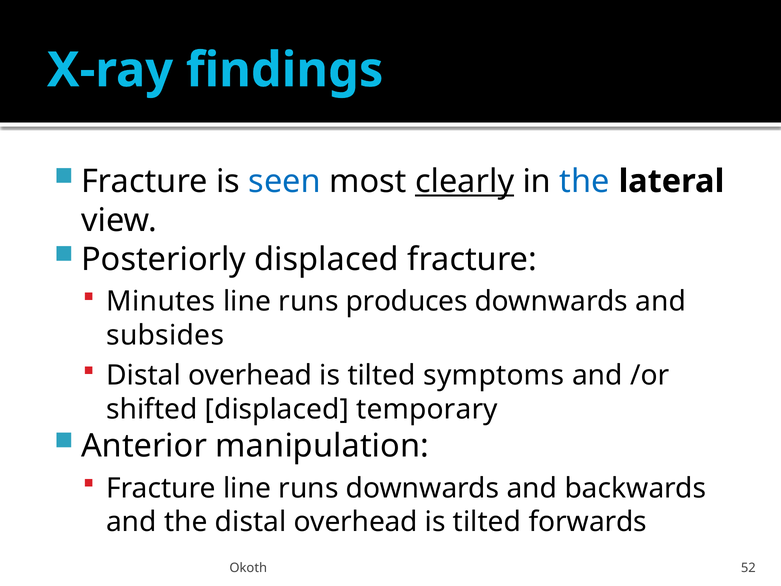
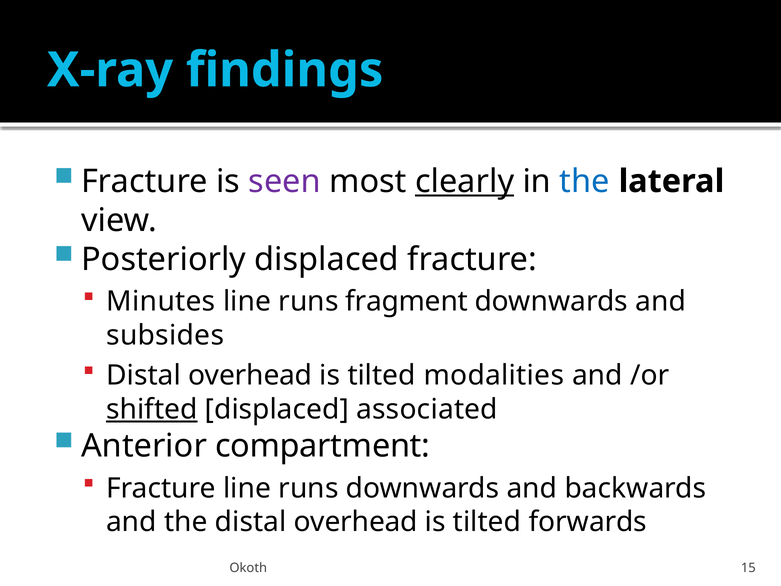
seen colour: blue -> purple (285, 181)
produces: produces -> fragment (407, 302)
symptoms: symptoms -> modalities (494, 375)
shifted underline: none -> present (152, 409)
temporary: temporary -> associated (427, 409)
manipulation: manipulation -> compartment (322, 446)
52: 52 -> 15 (748, 568)
